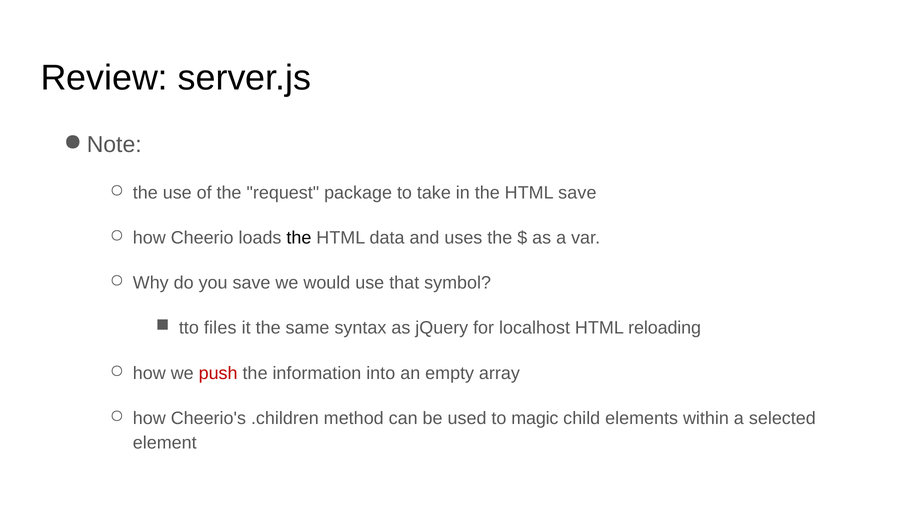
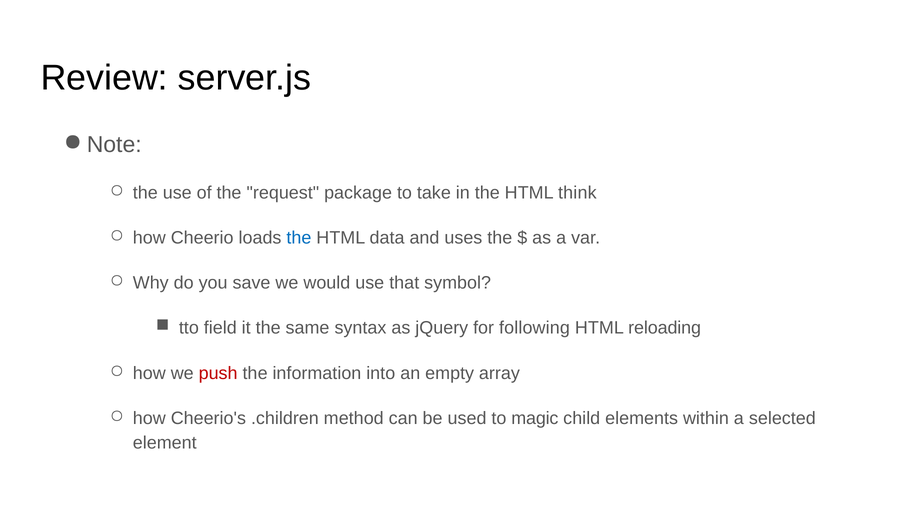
HTML save: save -> think (577, 193)
the colour: black -> blue (299, 238)
files: files -> field (220, 328)
localhost: localhost -> following (534, 328)
